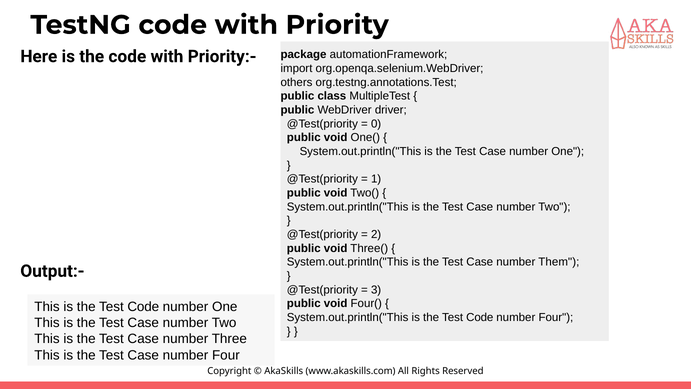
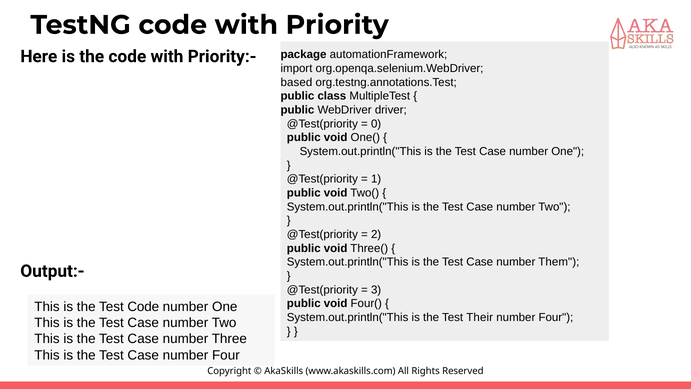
others: others -> based (296, 82)
Code: Code -> Their (480, 317)
